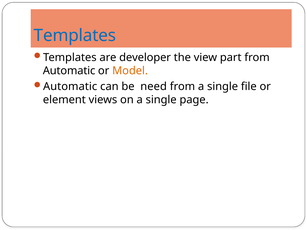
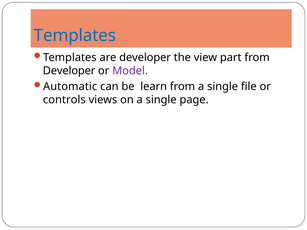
Automatic: Automatic -> Developer (69, 71)
Model colour: orange -> purple (130, 71)
need: need -> learn (154, 87)
element: element -> controls (64, 100)
